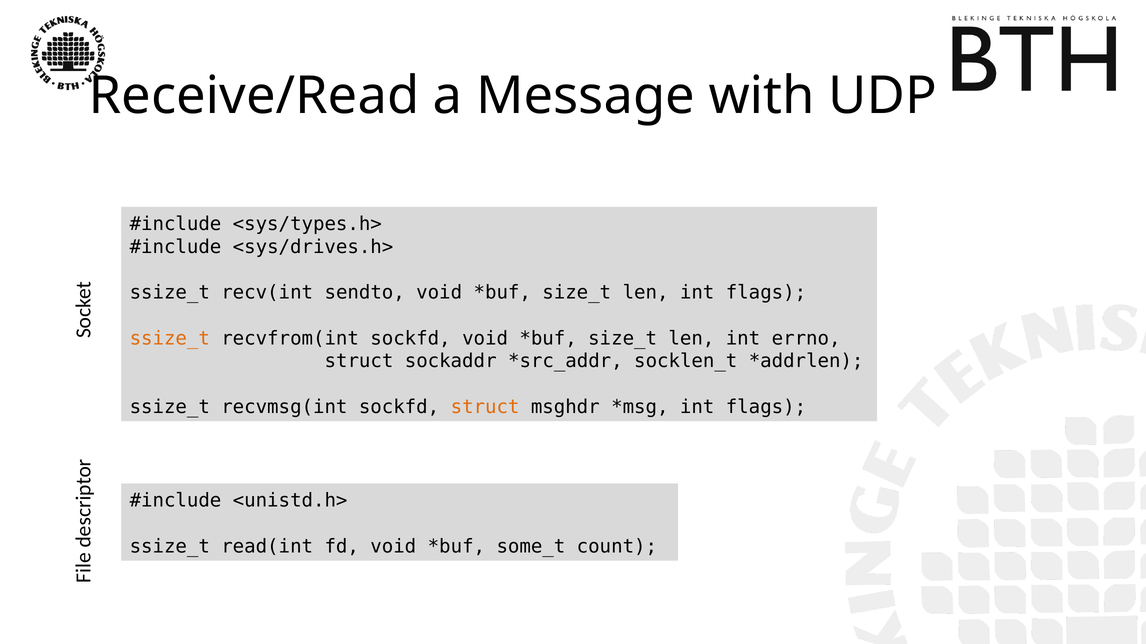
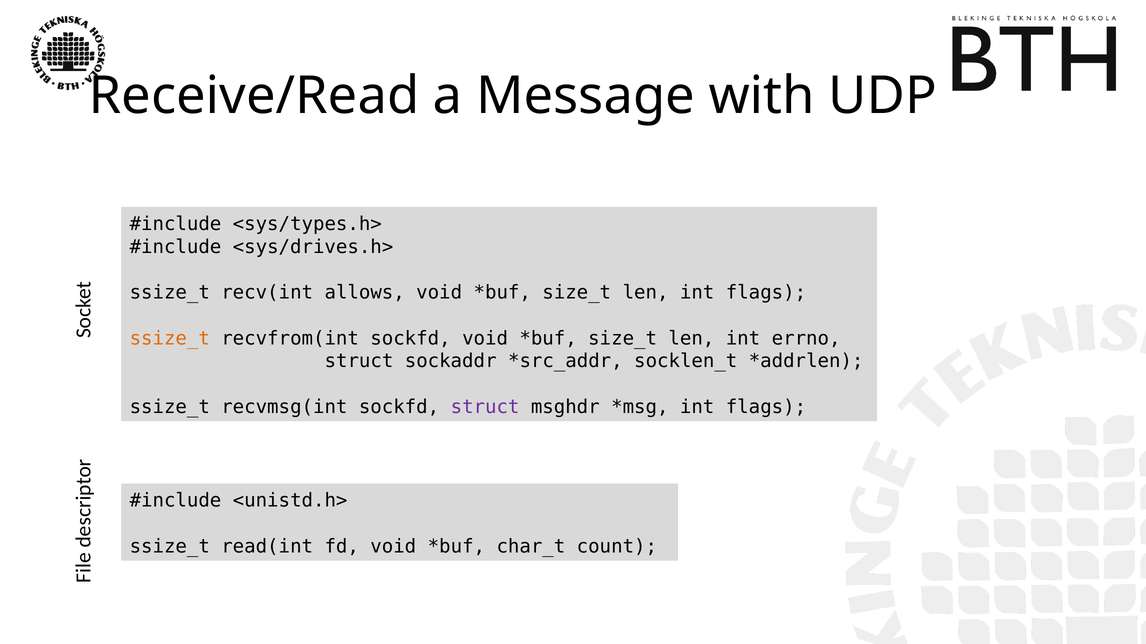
sendto: sendto -> allows (365, 293)
struct colour: orange -> purple (485, 407)
some_t: some_t -> char_t (531, 547)
